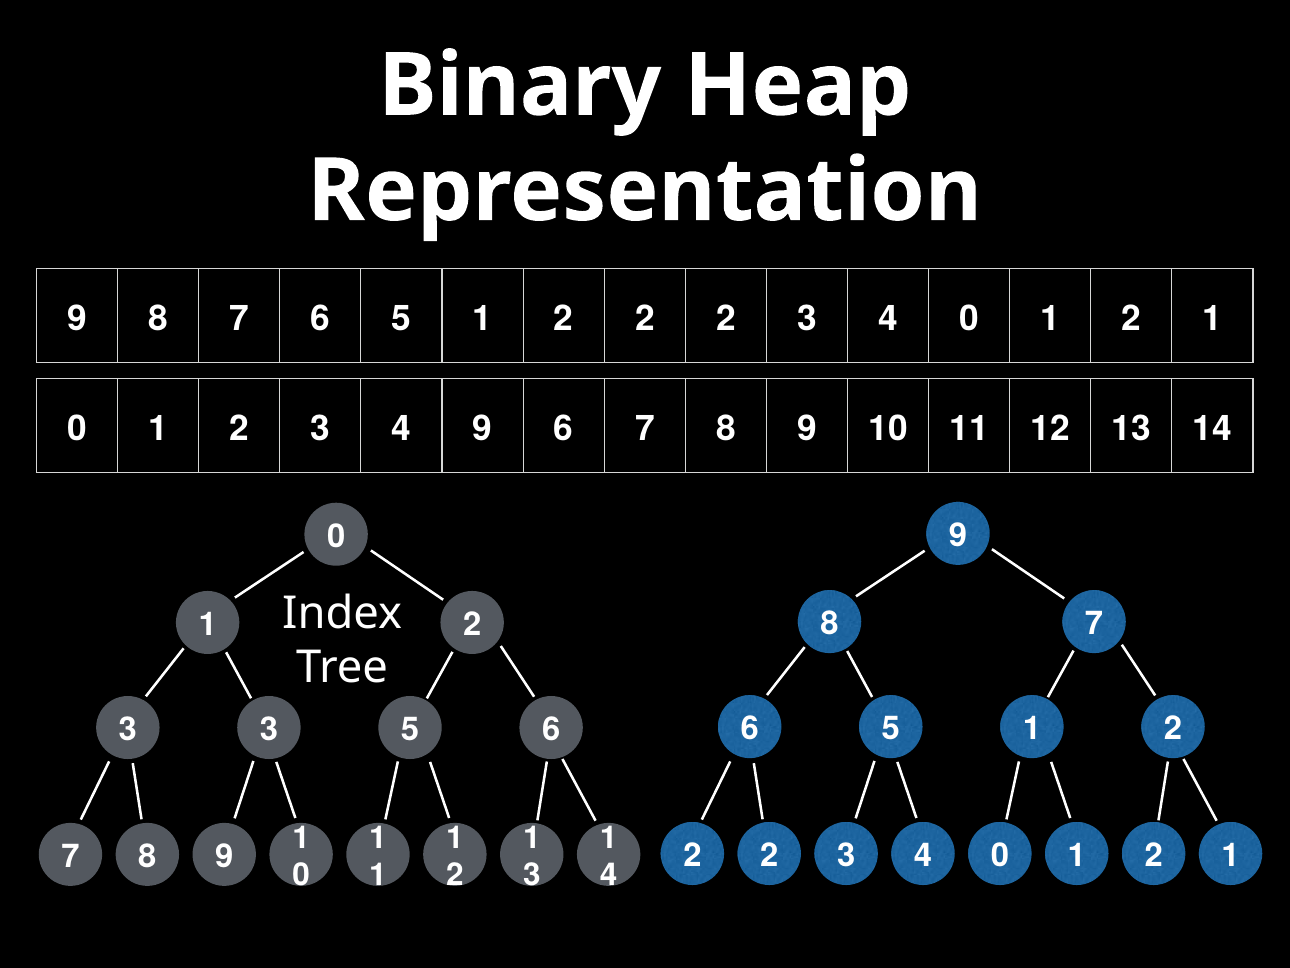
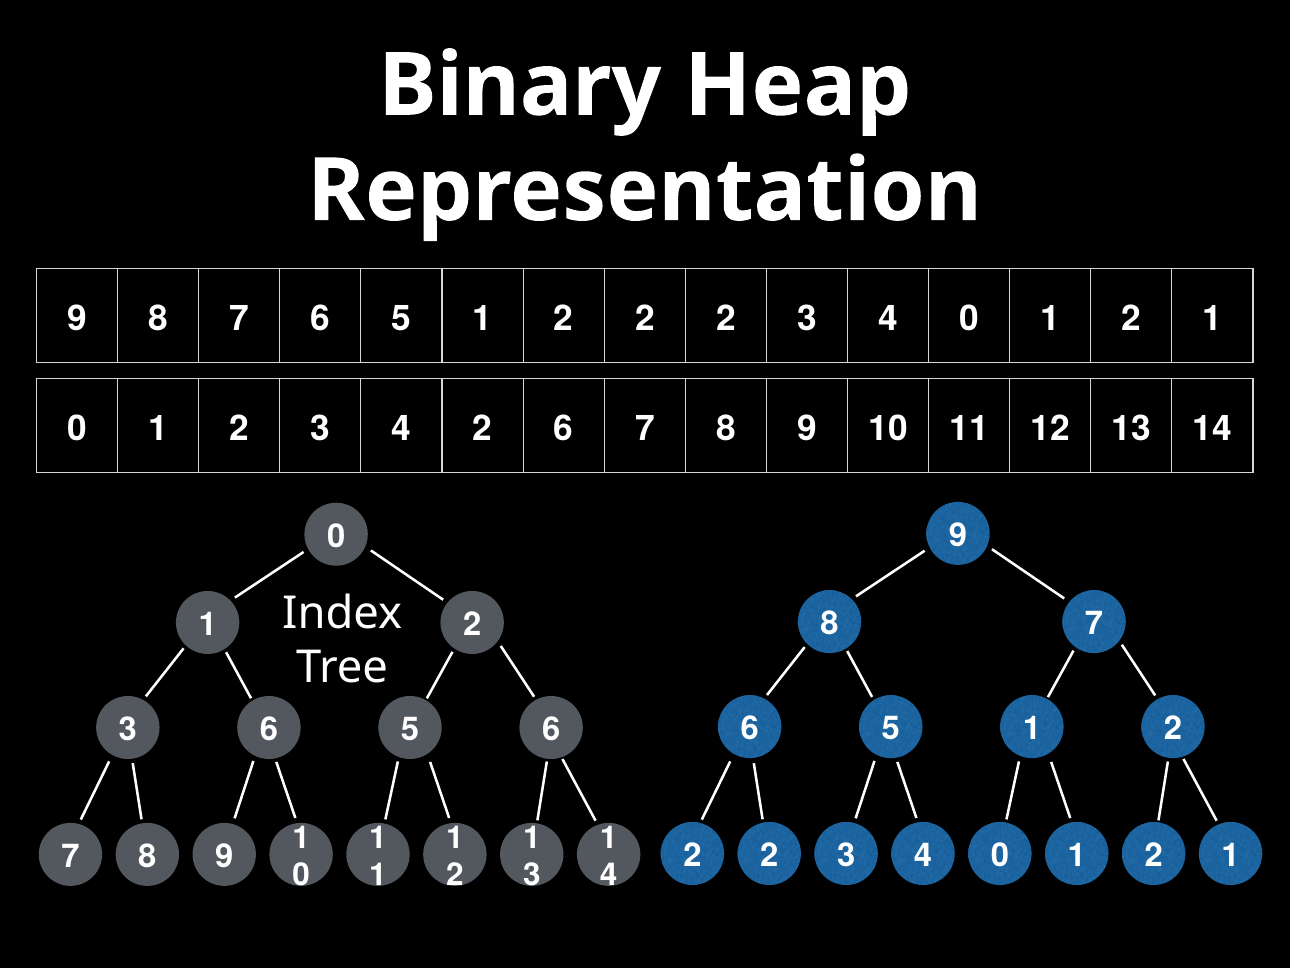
4 9: 9 -> 2 (483, 428)
3 3: 3 -> 6 (269, 729)
